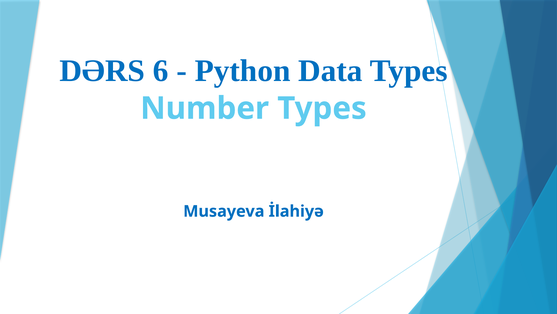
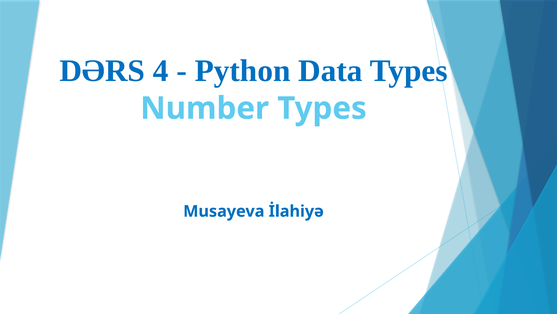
6: 6 -> 4 (161, 71)
